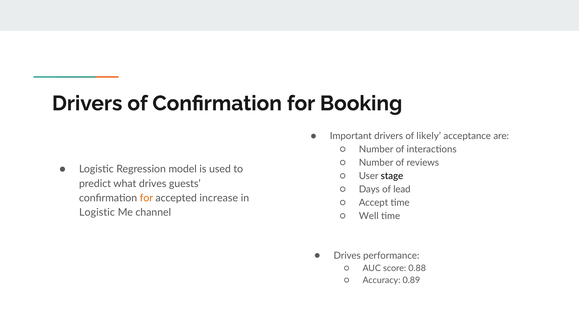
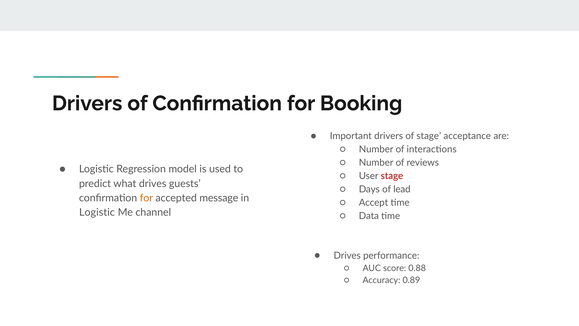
of likely: likely -> stage (429, 136)
stage colour: black -> red (392, 176)
increase: increase -> message (219, 198)
Well: Well -> Data (369, 216)
